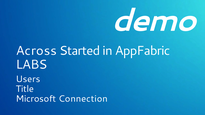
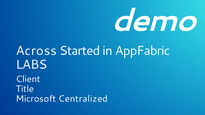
Users: Users -> Client (28, 79)
Connection: Connection -> Centralized (83, 99)
